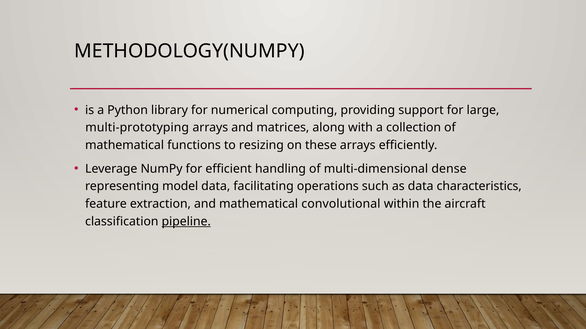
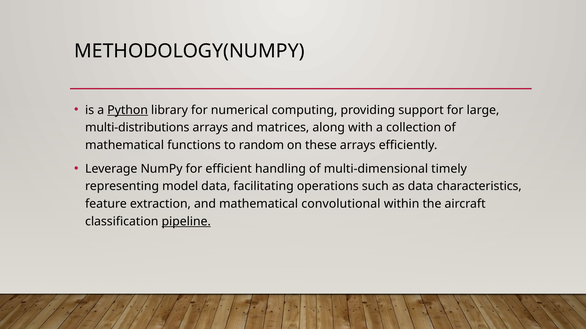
Python underline: none -> present (128, 110)
multi-prototyping: multi-prototyping -> multi-distributions (137, 128)
resizing: resizing -> random (261, 145)
dense: dense -> timely (449, 169)
